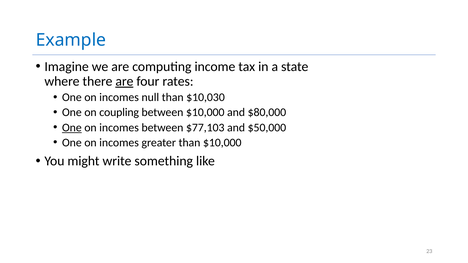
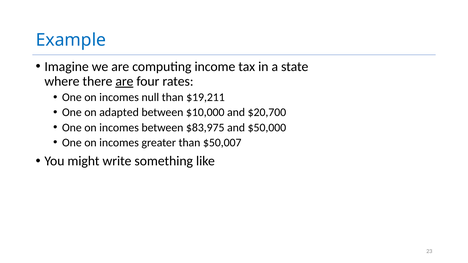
$10,030: $10,030 -> $19,211 (206, 98)
coupling: coupling -> adapted (119, 113)
$80,000: $80,000 -> $20,700 (267, 113)
One underline: present -> none (72, 128)
$77,103: $77,103 -> $83,975 (205, 128)
than $10,000: $10,000 -> $50,007 (222, 143)
